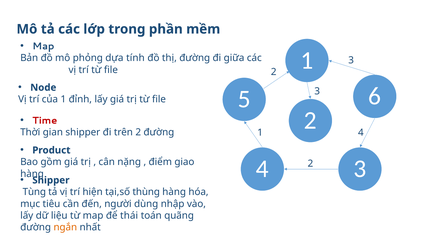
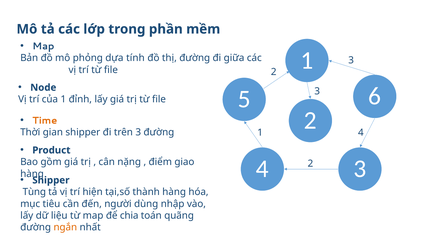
Time colour: red -> orange (45, 120)
trên 2: 2 -> 3 (138, 132)
thùng: thùng -> thành (146, 192)
thái: thái -> chia (129, 215)
